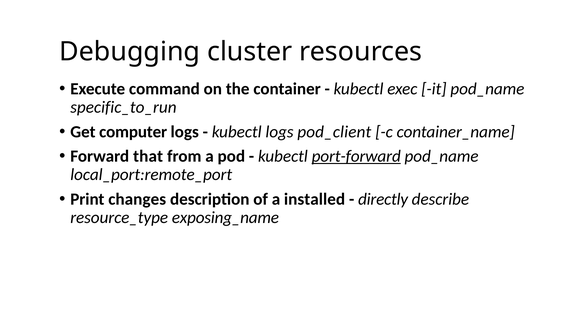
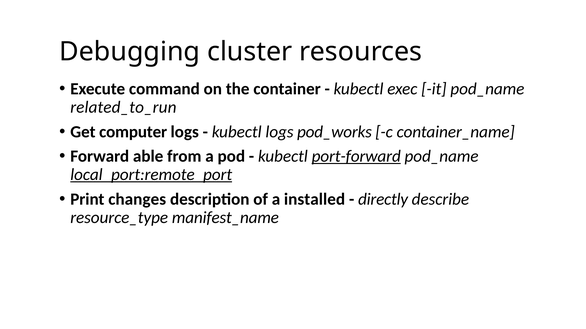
specific_to_run: specific_to_run -> related_to_run (123, 107)
pod_client: pod_client -> pod_works (334, 132)
that: that -> able (148, 157)
local_port:remote_port underline: none -> present (151, 175)
exposing_name: exposing_name -> manifest_name (225, 218)
